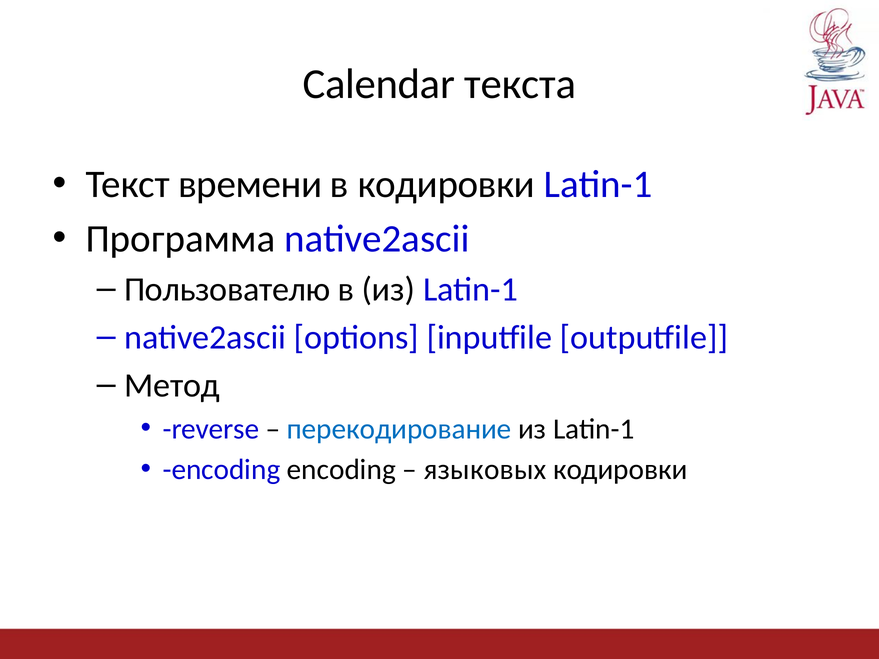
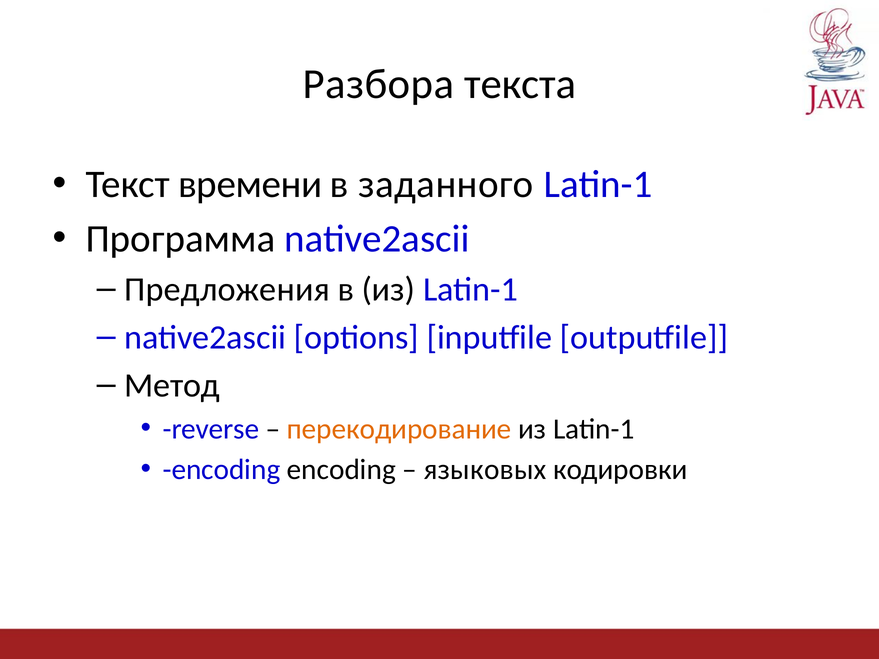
Calendar: Calendar -> Разбора (378, 84)
в кодировки: кодировки -> заданного (446, 184)
Пользователю: Пользователю -> Предложения (227, 290)
перекодирование colour: blue -> orange (399, 429)
